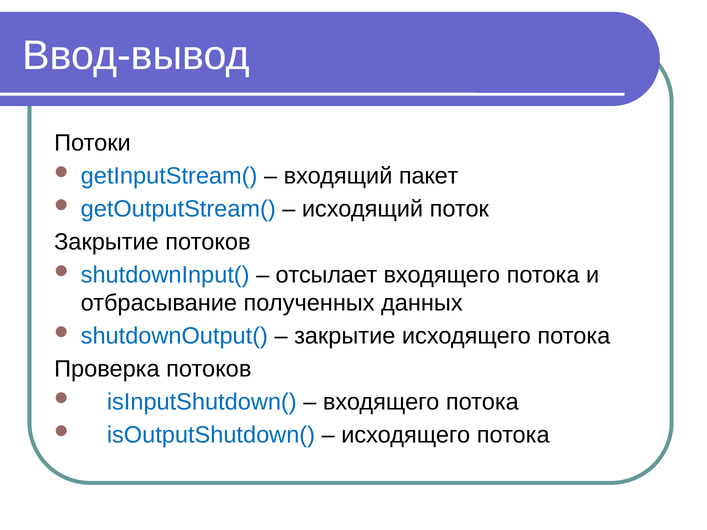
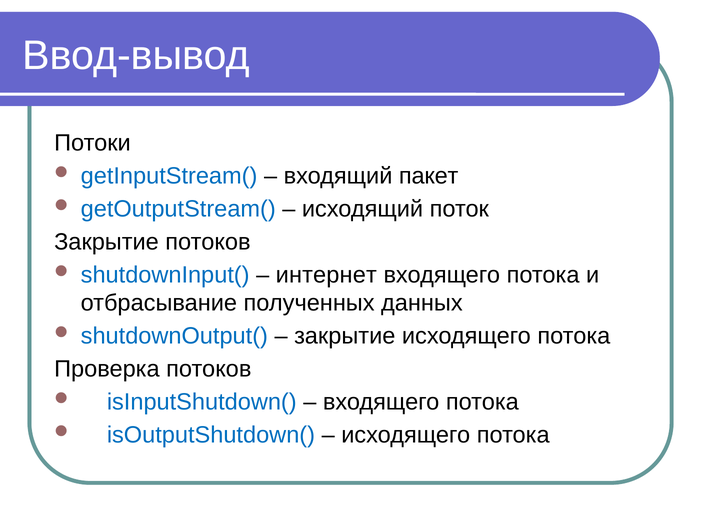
отсылает: отсылает -> интернет (326, 275)
